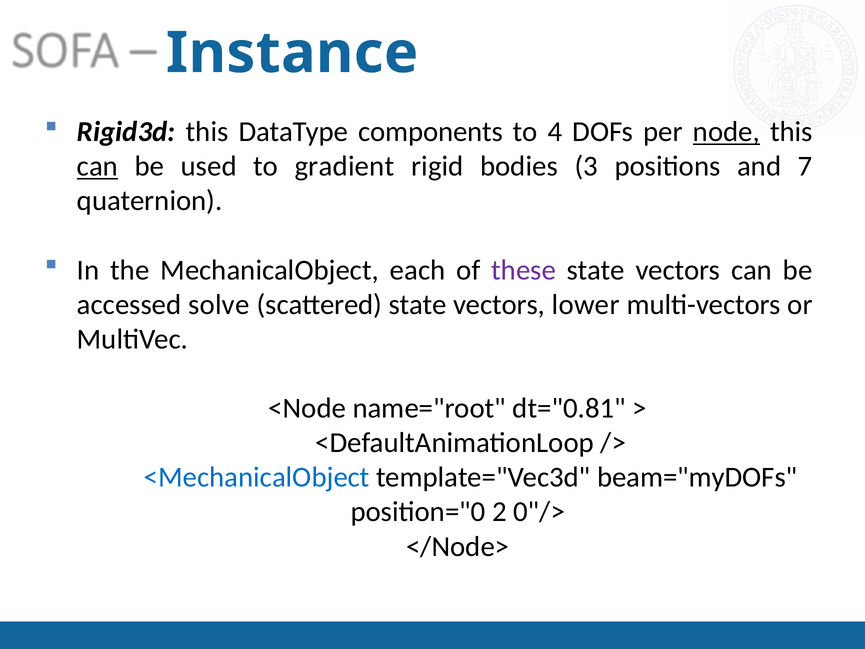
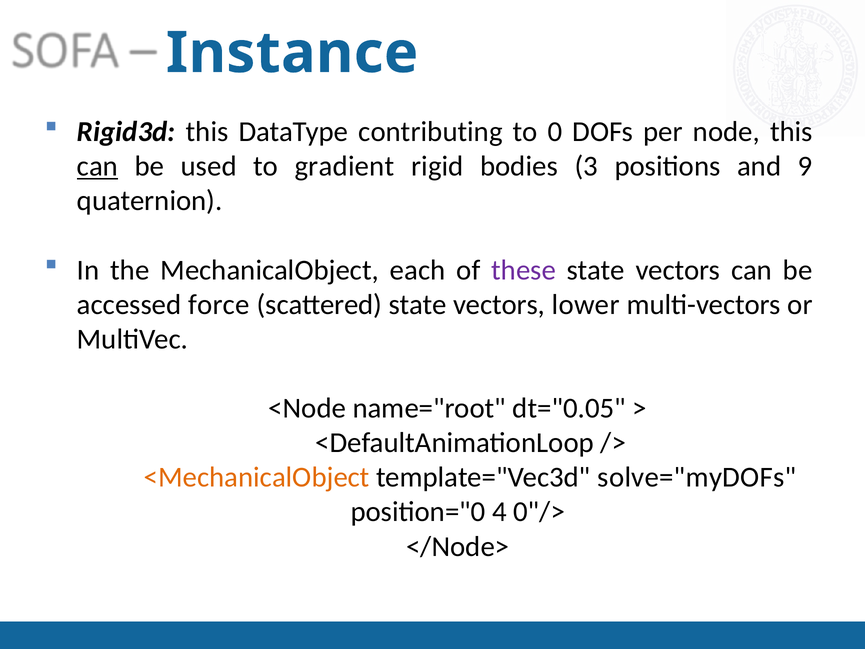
components: components -> contributing (431, 132)
4: 4 -> 0 (555, 132)
node underline: present -> none (726, 132)
7: 7 -> 9 (805, 166)
solve: solve -> force (219, 305)
dt="0.81: dt="0.81 -> dt="0.05 (569, 408)
<MechanicalObject colour: blue -> orange (257, 477)
beam="myDOFs: beam="myDOFs -> solve="myDOFs (697, 477)
2: 2 -> 4 (499, 512)
